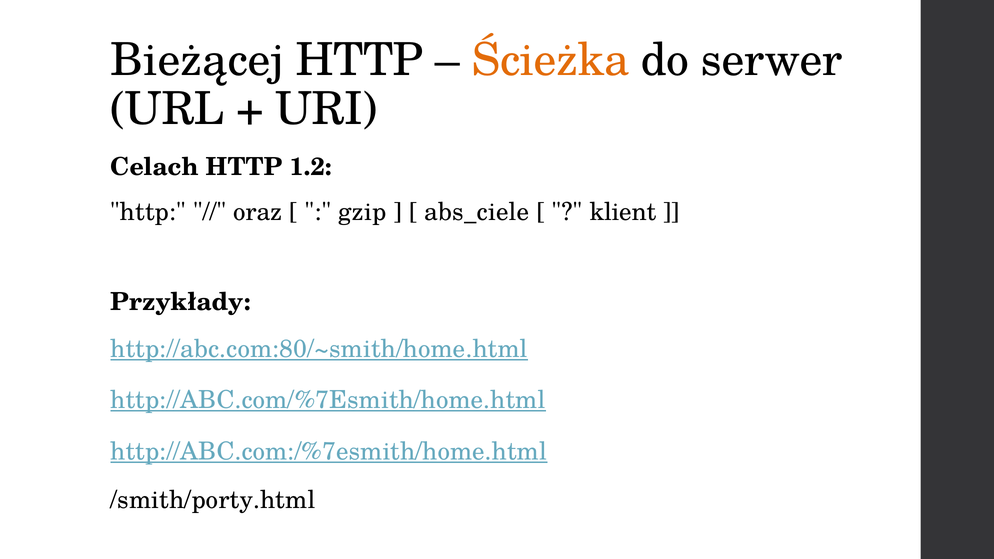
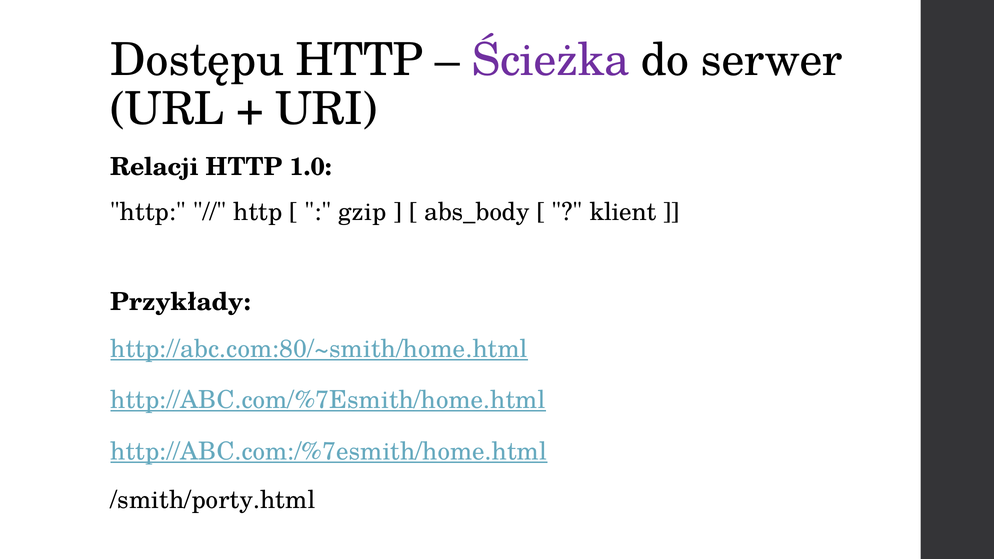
Bieżącej: Bieżącej -> Dostępu (197, 60)
Ścieżka colour: orange -> purple (551, 60)
Celach: Celach -> Relacji (155, 167)
1.2: 1.2 -> 1.0 (311, 167)
oraz: oraz -> http (258, 212)
abs_ciele: abs_ciele -> abs_body (477, 212)
